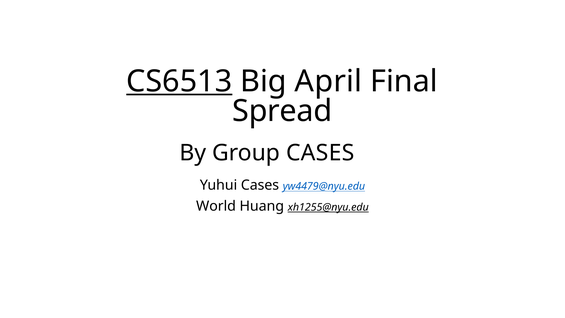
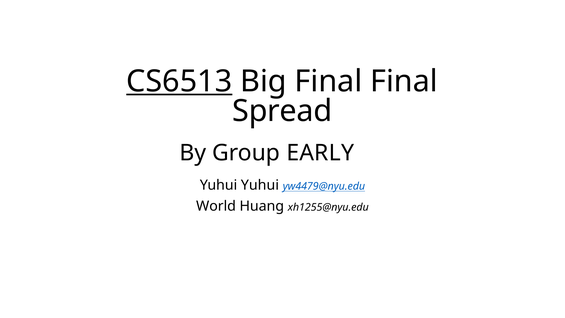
Big April: April -> Final (328, 81)
Group CASES: CASES -> EARLY (320, 153)
Yuhui Cases: Cases -> Yuhui (260, 185)
xh1255@nyu.edu underline: present -> none (328, 207)
